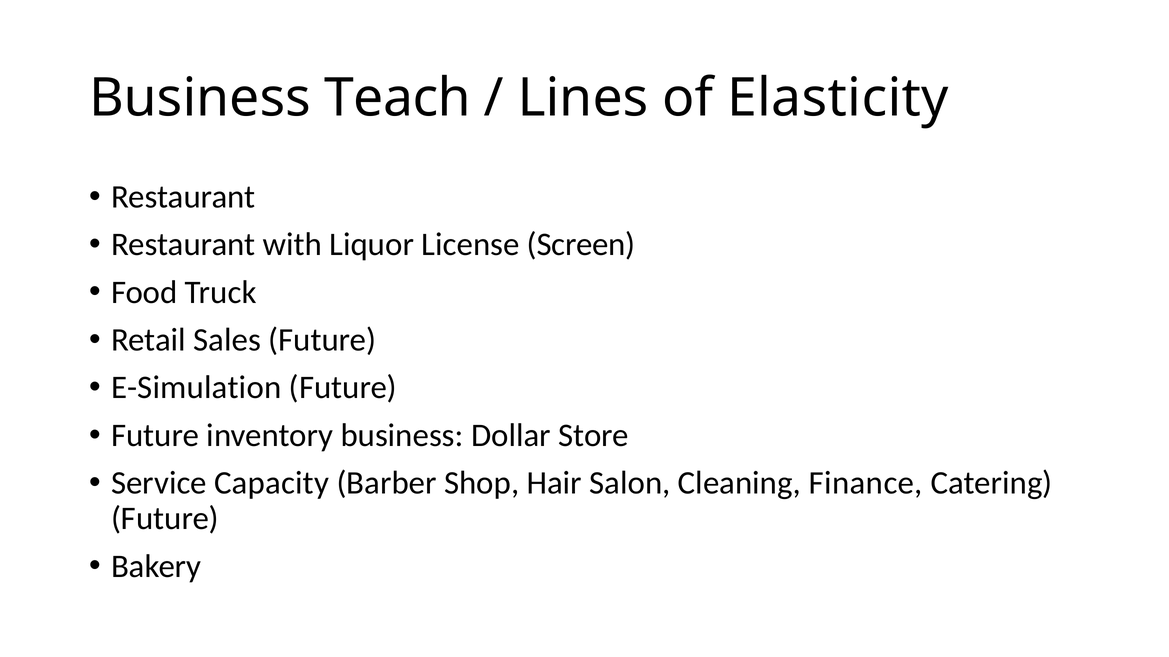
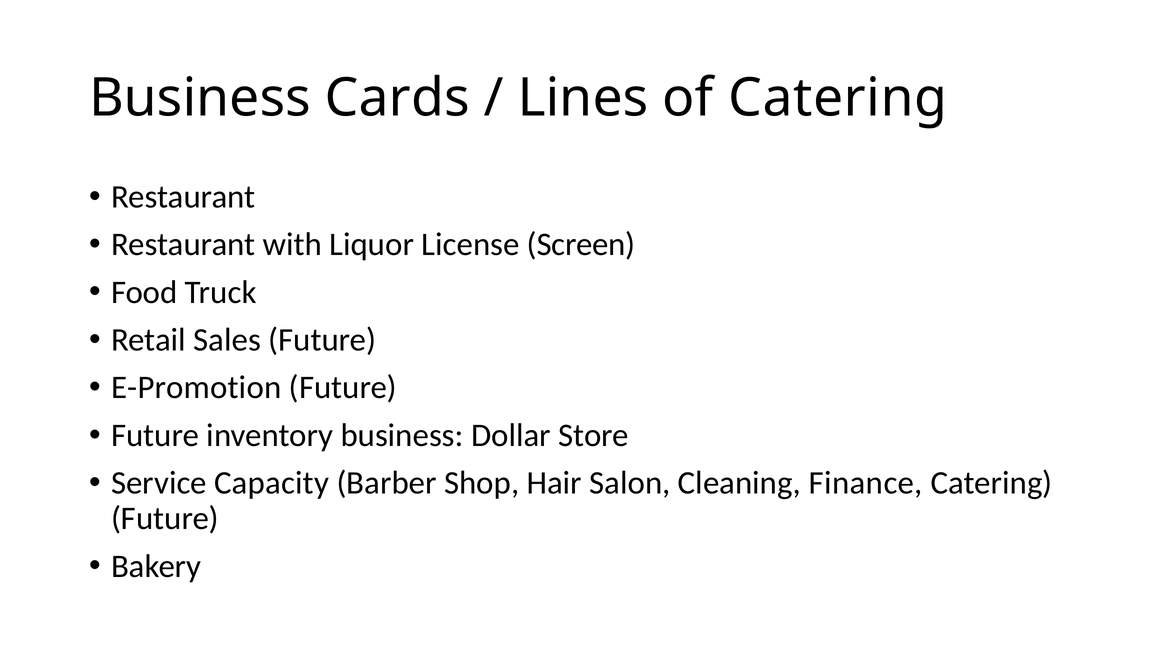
Teach: Teach -> Cards (397, 98)
of Elasticity: Elasticity -> Catering (838, 98)
E-Simulation: E-Simulation -> E-Promotion (196, 388)
